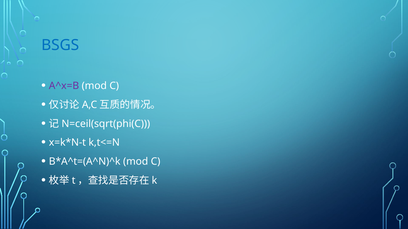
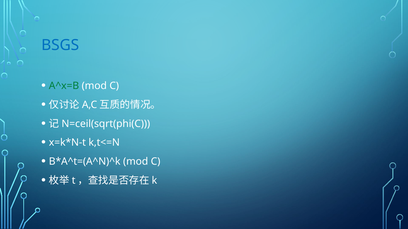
A^x=B colour: purple -> green (64, 86)
